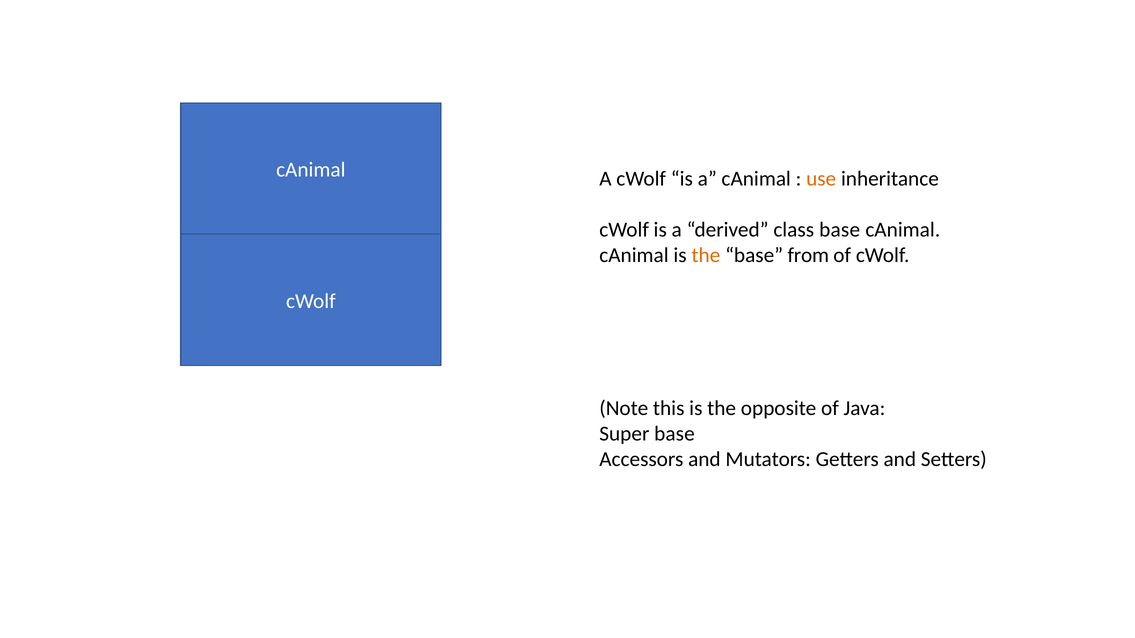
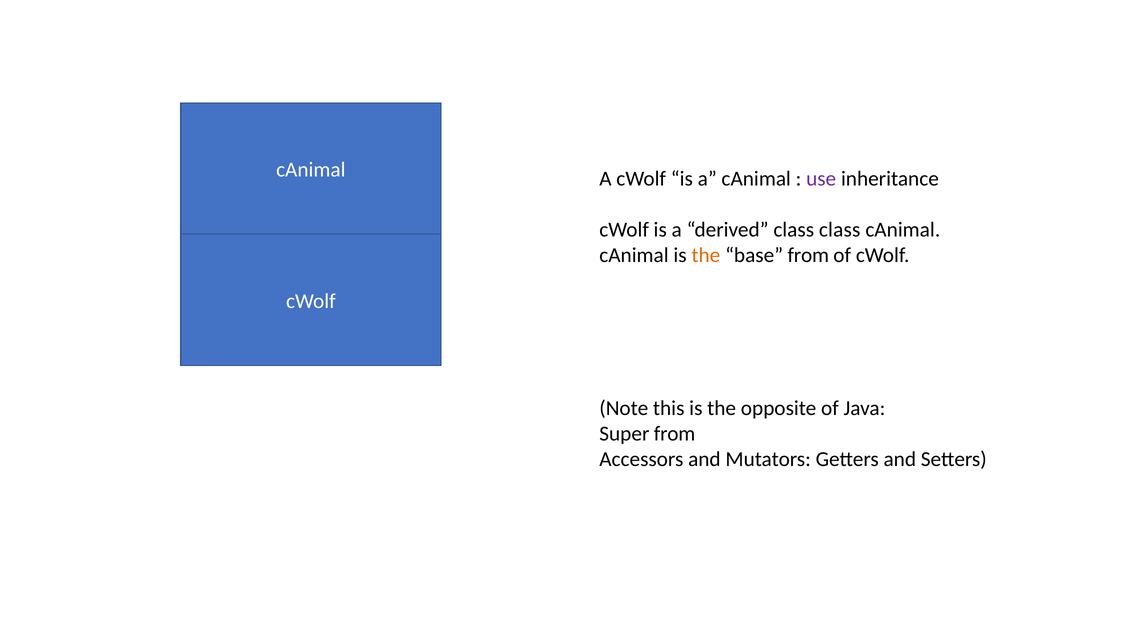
use colour: orange -> purple (821, 179)
class base: base -> class (840, 230)
Super base: base -> from (675, 434)
